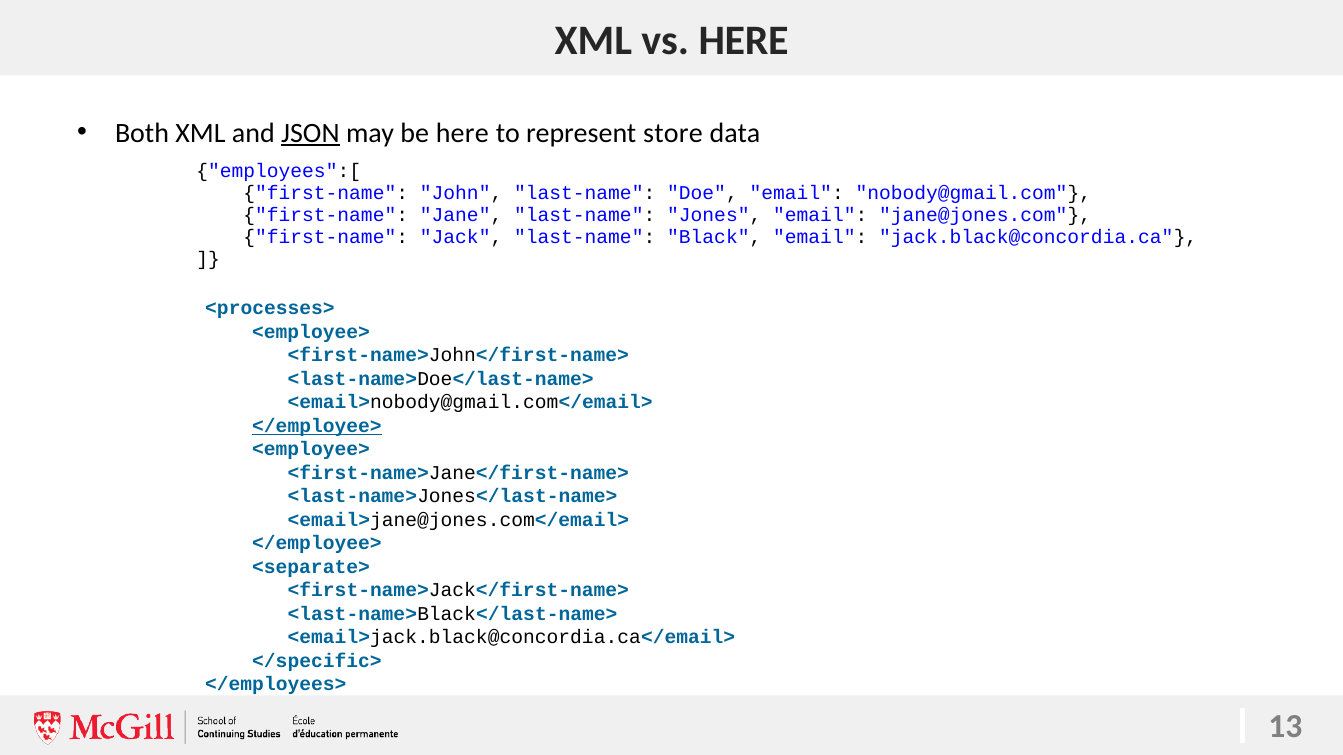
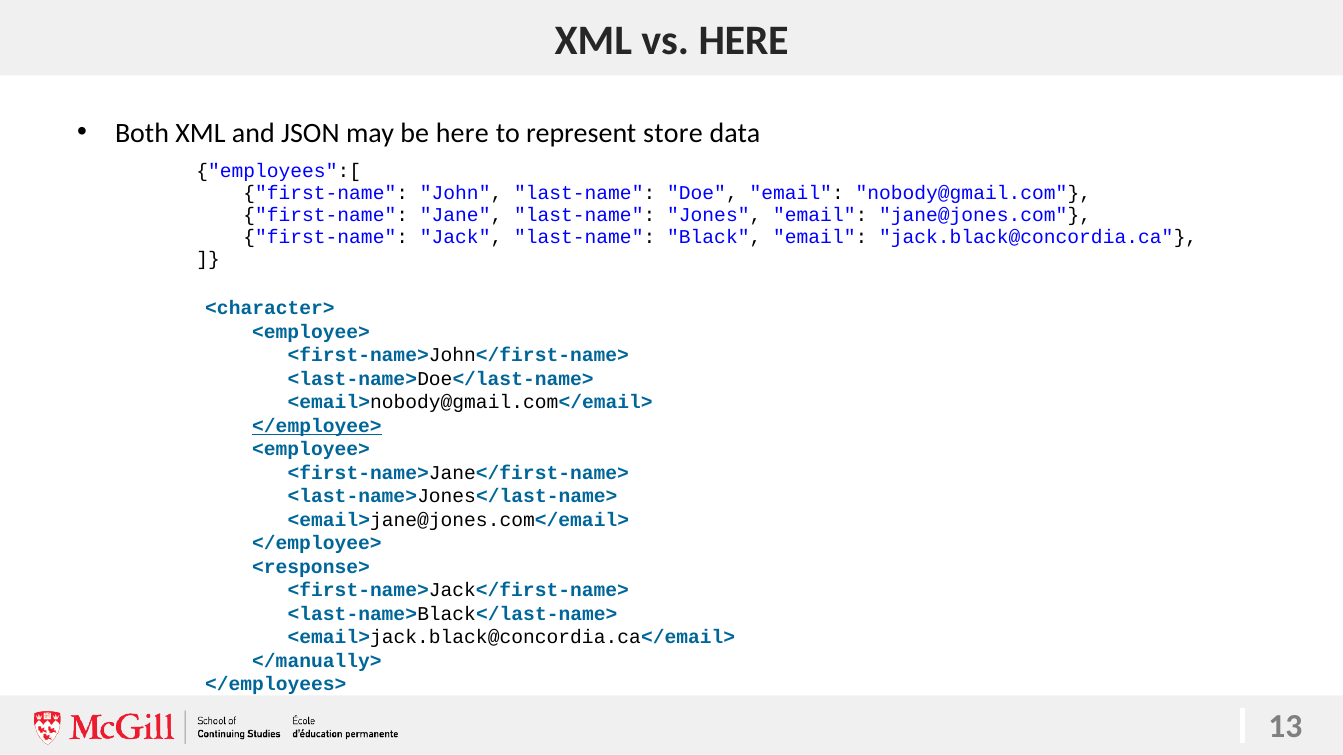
JSON underline: present -> none (310, 133)
<processes>: <processes> -> <character> (270, 308)
<separate>: <separate> -> <response> (311, 567)
</specific>: </specific> -> </manually> (317, 661)
